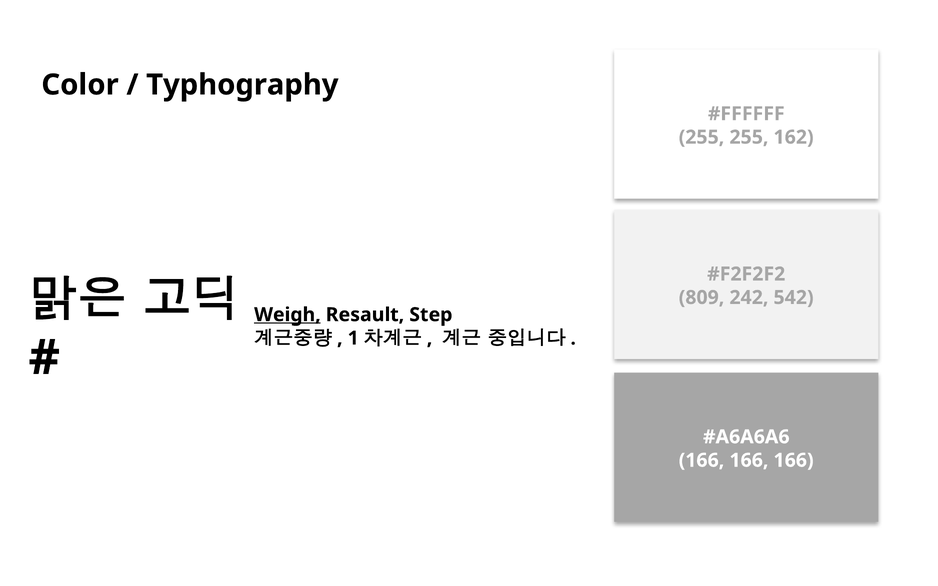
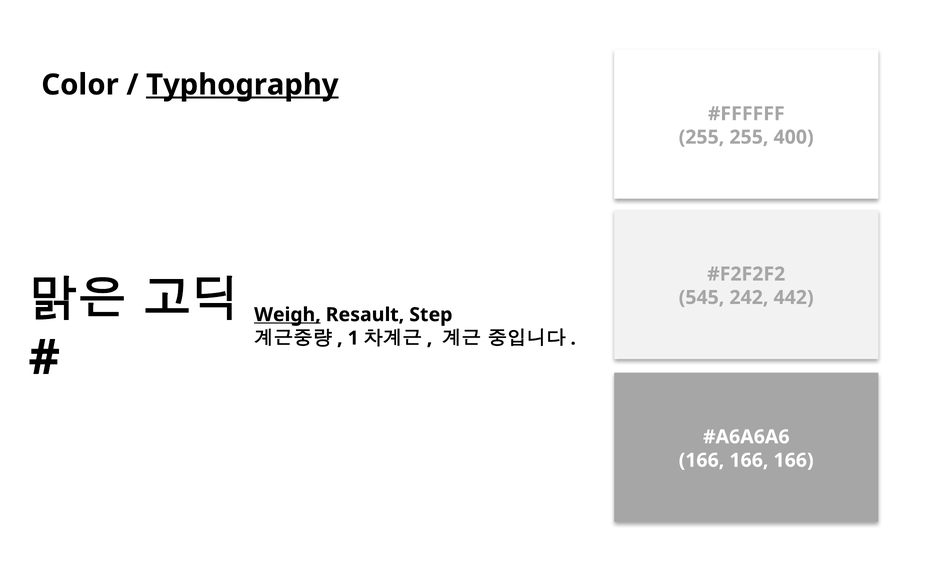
Typhography underline: none -> present (242, 85)
162: 162 -> 400 (794, 137)
809: 809 -> 545 (702, 298)
542: 542 -> 442 (794, 298)
